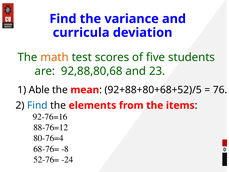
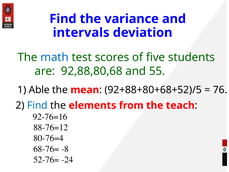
curricula: curricula -> intervals (81, 33)
math colour: orange -> blue (55, 57)
23: 23 -> 55 (157, 71)
items: items -> teach (180, 105)
